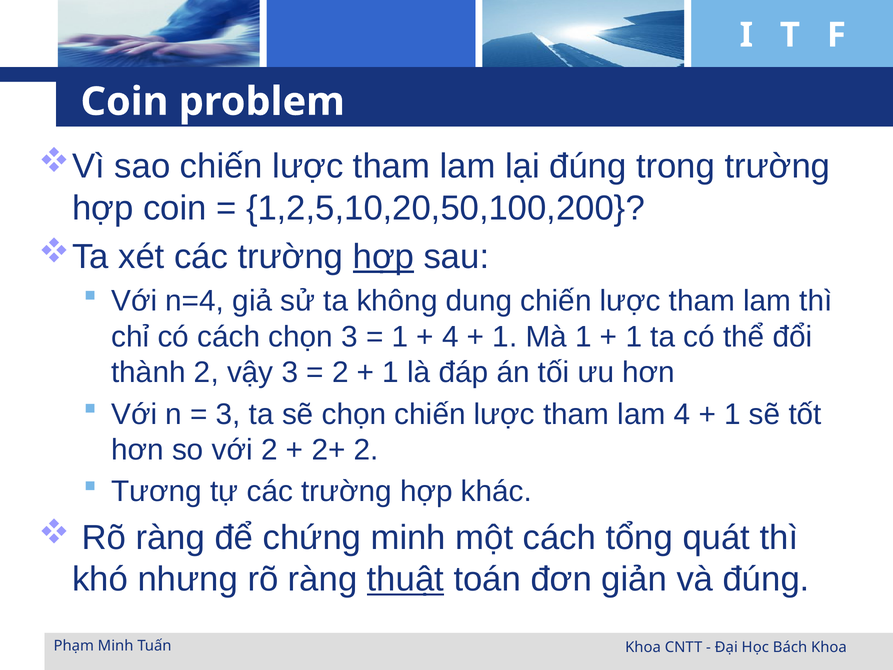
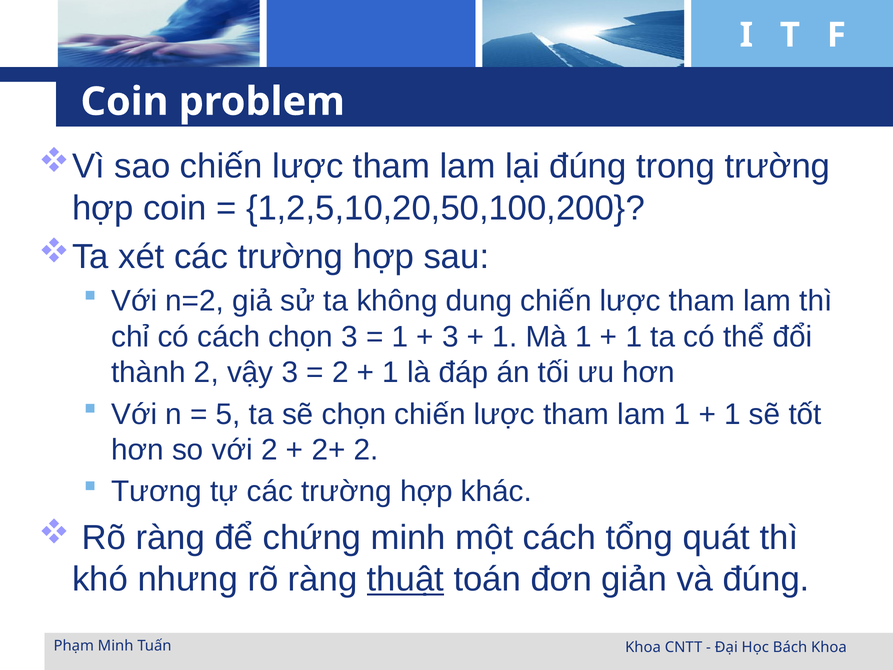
hợp underline: present -> none (384, 257)
n=4: n=4 -> n=2 (195, 301)
4: 4 -> 3 (450, 337)
3: 3 -> 5 (228, 414)
lam 4: 4 -> 1 (682, 414)
